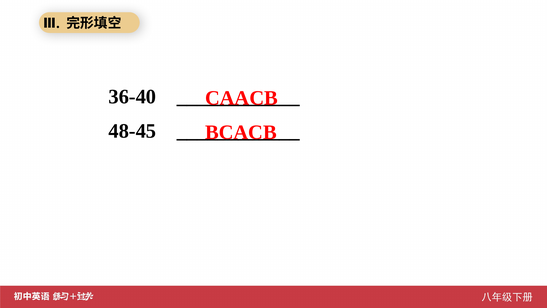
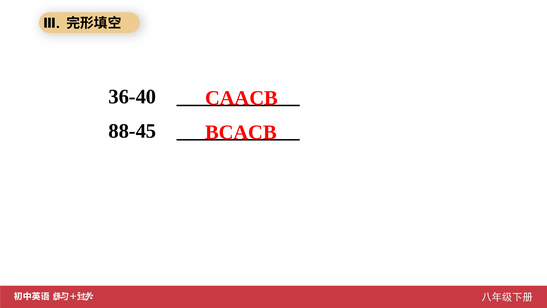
48-45: 48-45 -> 88-45 (132, 131)
